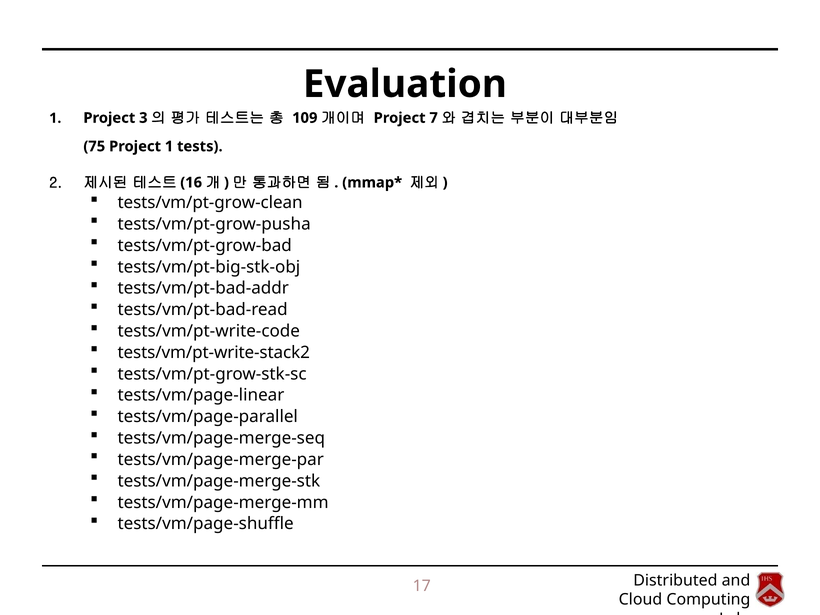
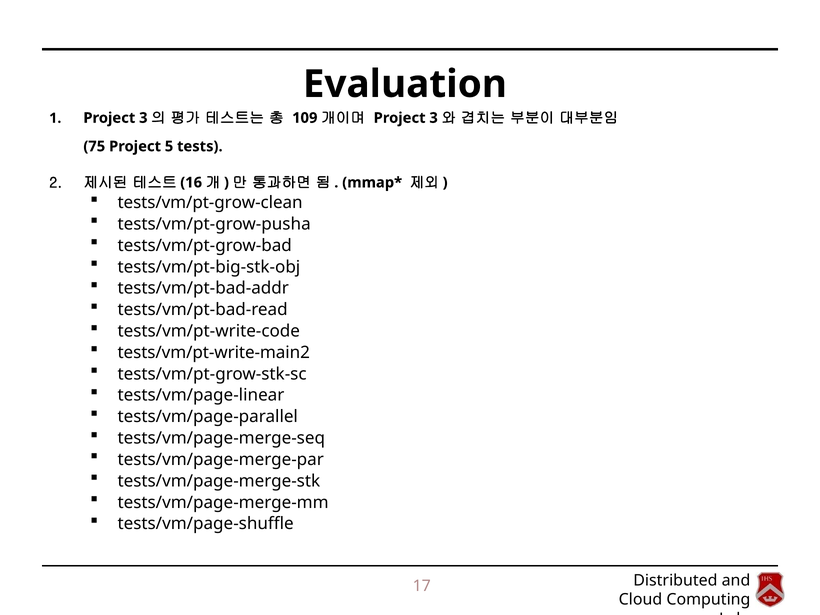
7: 7 -> 3 (434, 118)
Project 1: 1 -> 5 (169, 146)
tests/vm/pt-write-stack2: tests/vm/pt-write-stack2 -> tests/vm/pt-write-main2 (214, 353)
